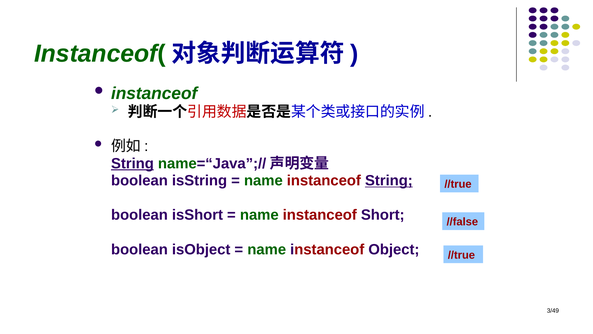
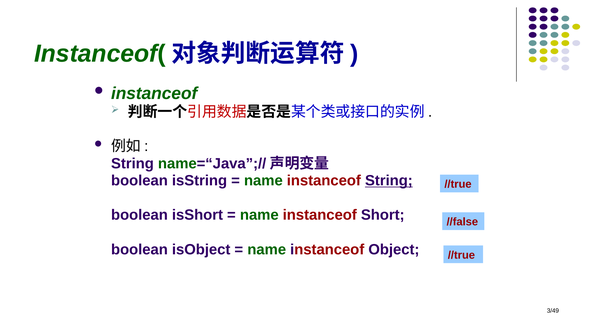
String underline: present -> none (132, 163)
